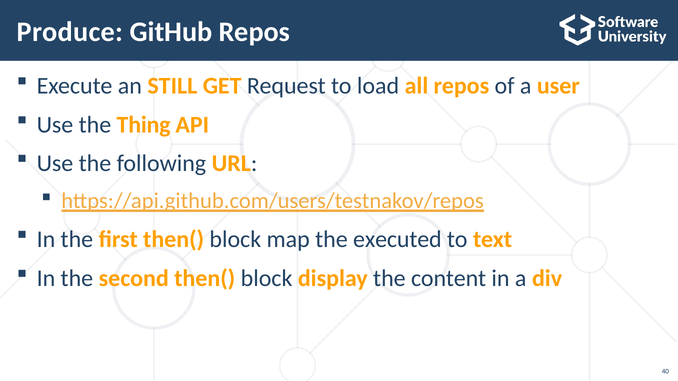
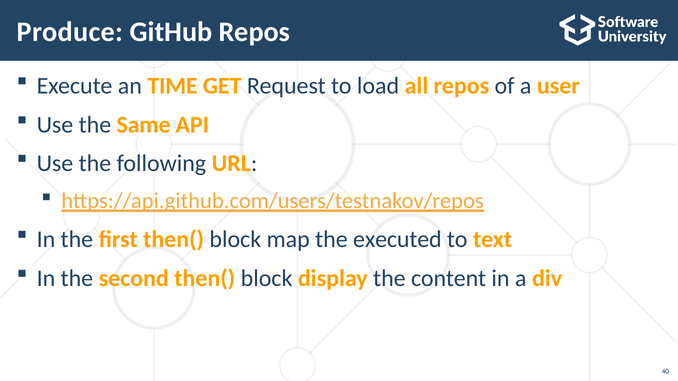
STILL: STILL -> TIME (172, 86)
Thing: Thing -> Same (144, 125)
